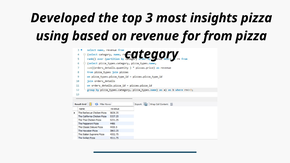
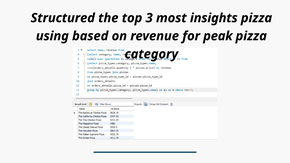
Developed: Developed -> Structured (63, 18)
from: from -> peak (218, 36)
